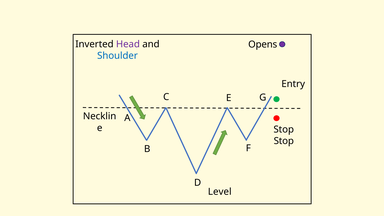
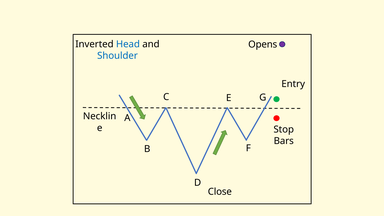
Head colour: purple -> blue (128, 44)
Stop: Stop -> Bars (284, 141)
Level: Level -> Close (220, 192)
